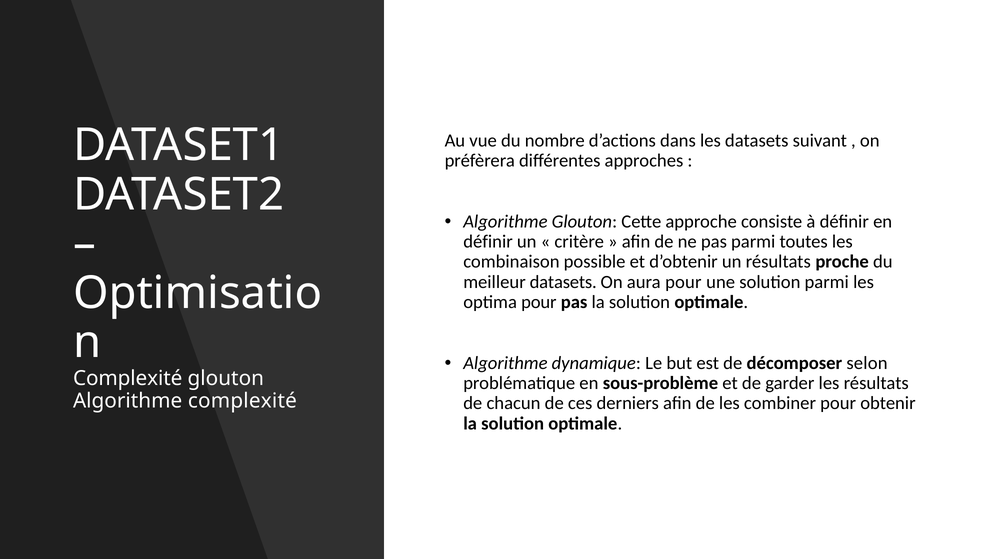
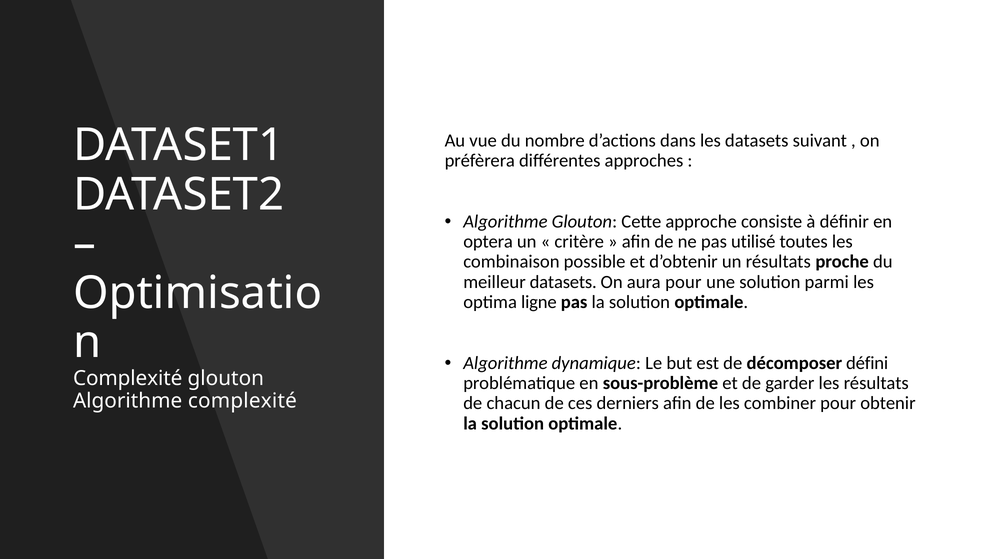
définir: définir -> optera (488, 242)
pas parmi: parmi -> utilisé (753, 242)
optima pour: pour -> ligne (539, 302)
selon: selon -> défini (867, 363)
